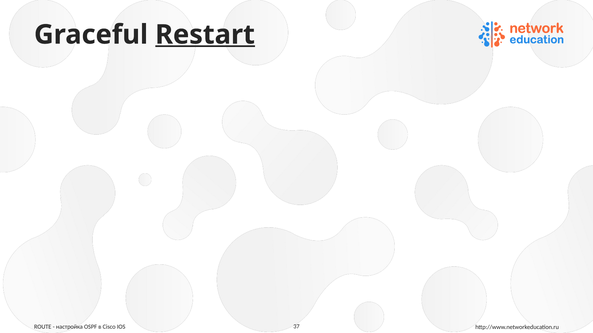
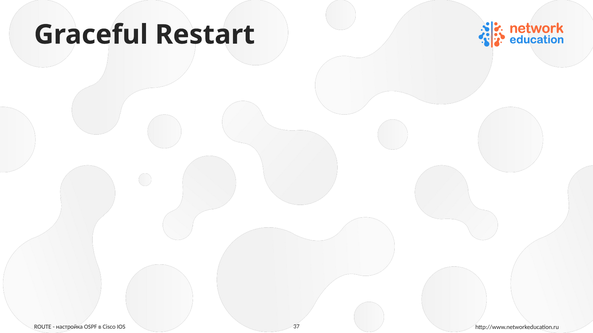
Restart underline: present -> none (205, 35)
